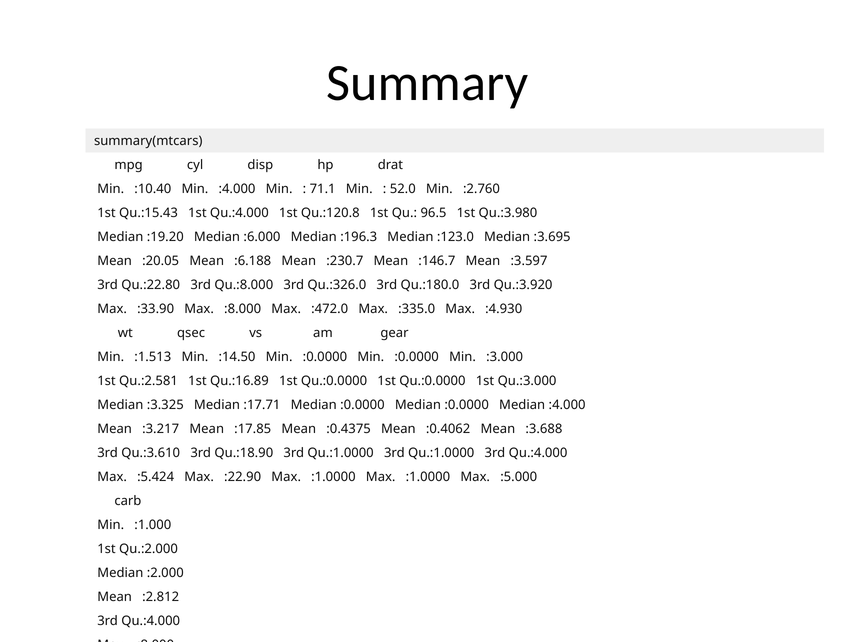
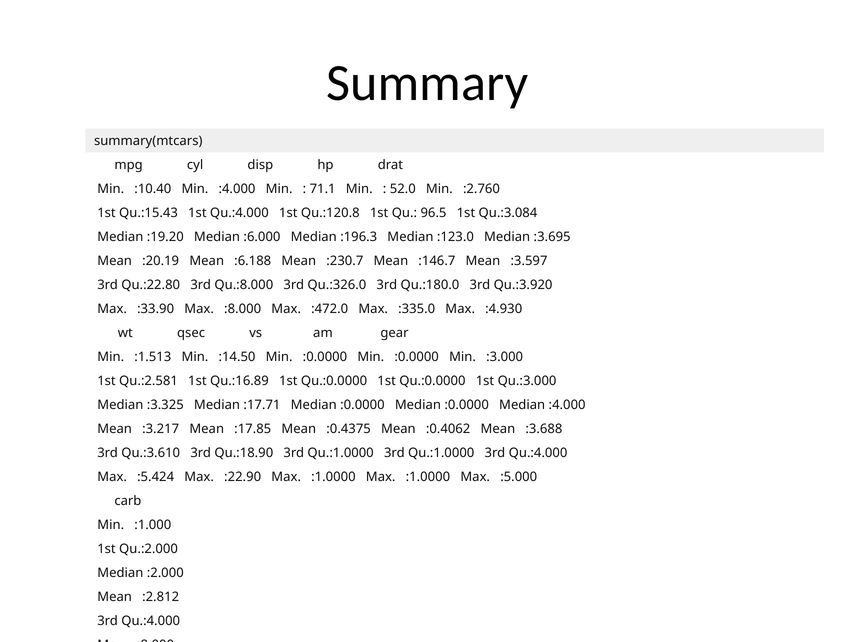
Qu.:3.980: Qu.:3.980 -> Qu.:3.084 (508, 213)
:20.05: :20.05 -> :20.19 (161, 261)
